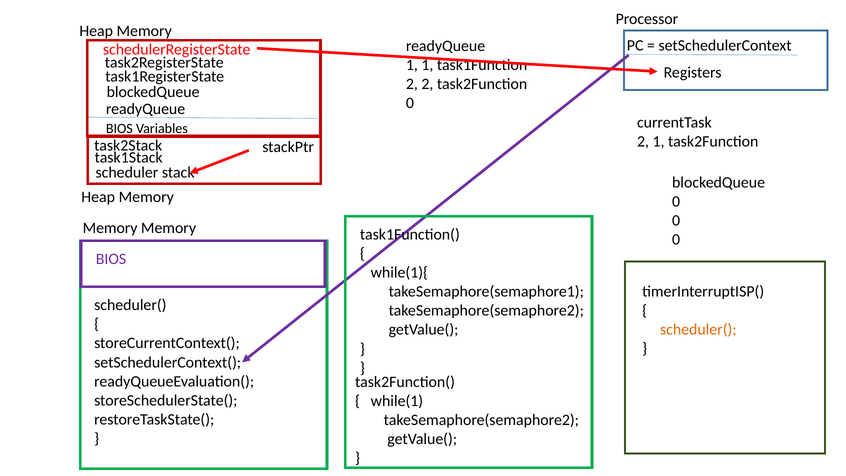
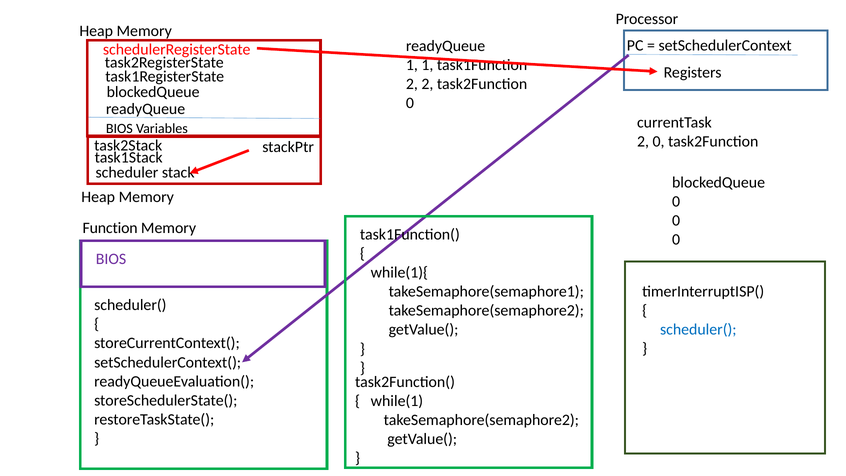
2 1: 1 -> 0 (659, 142)
Memory: Memory -> Function (110, 228)
scheduler( colour: orange -> blue (698, 330)
